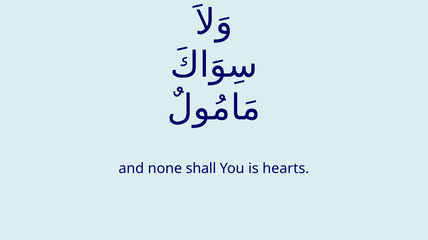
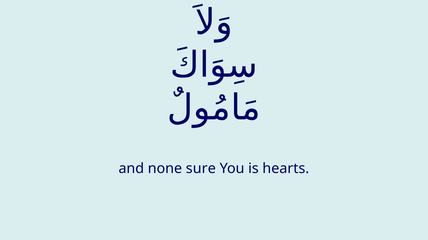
shall: shall -> sure (201, 169)
